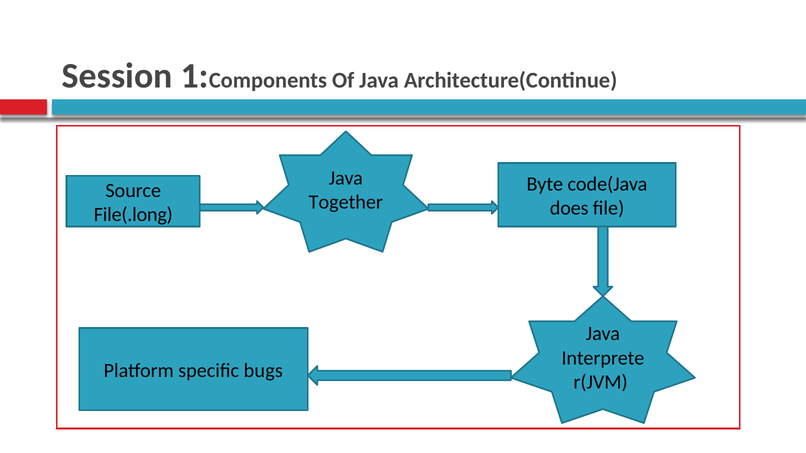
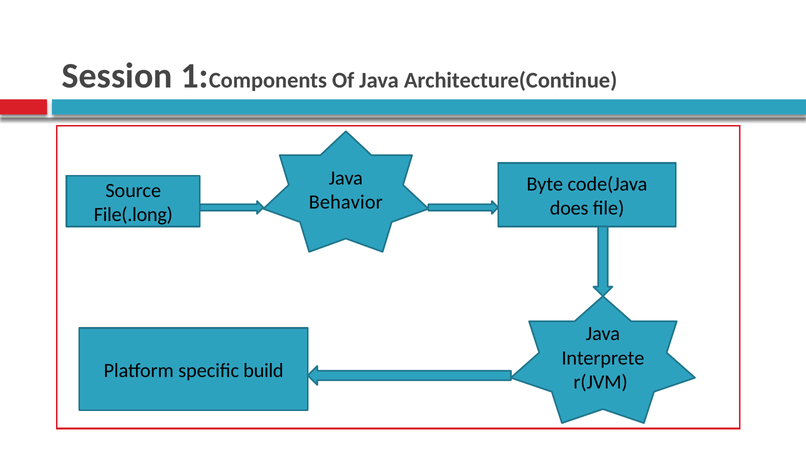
Together: Together -> Behavior (346, 202)
bugs: bugs -> build (263, 371)
